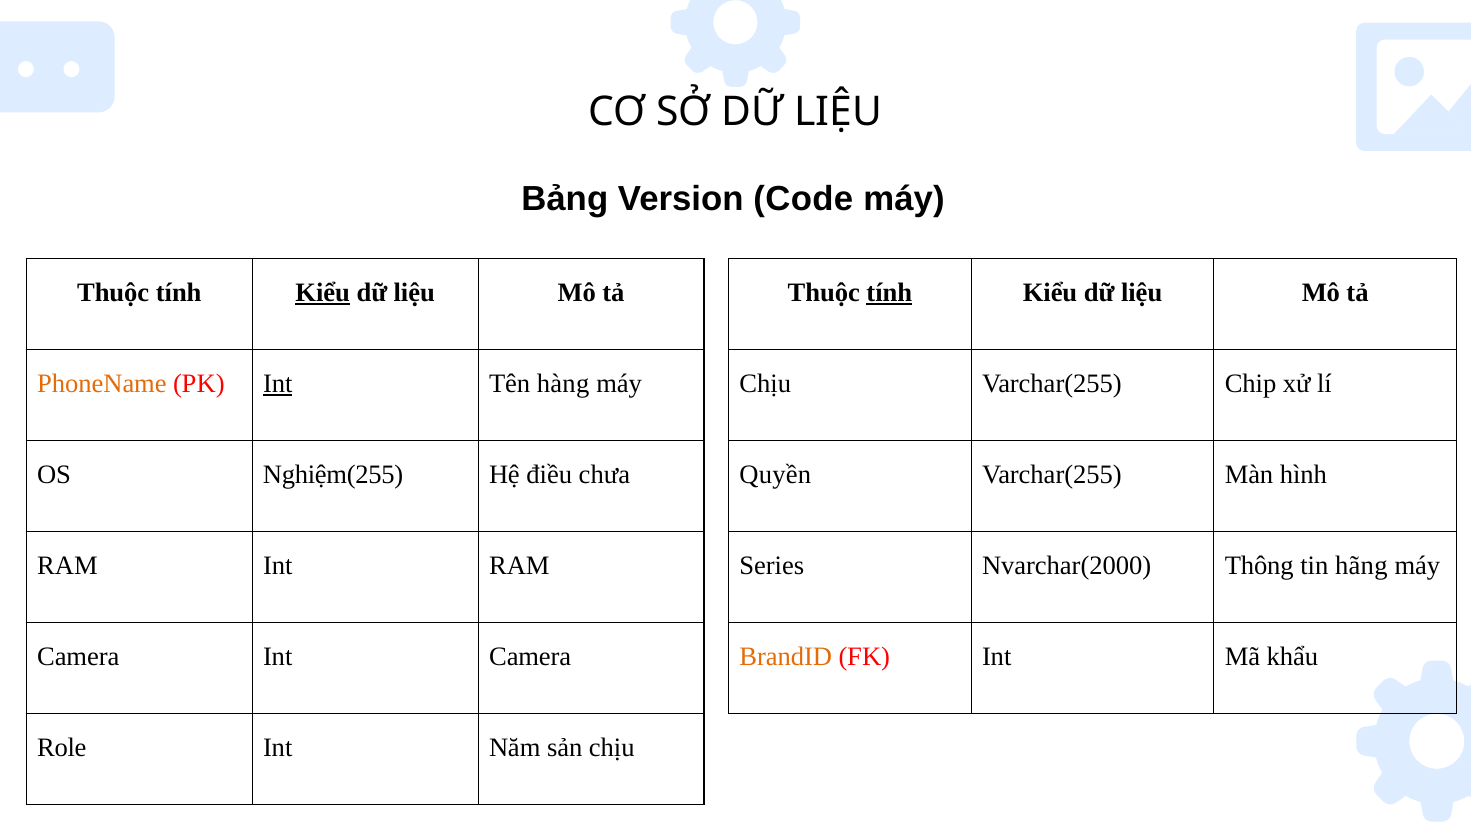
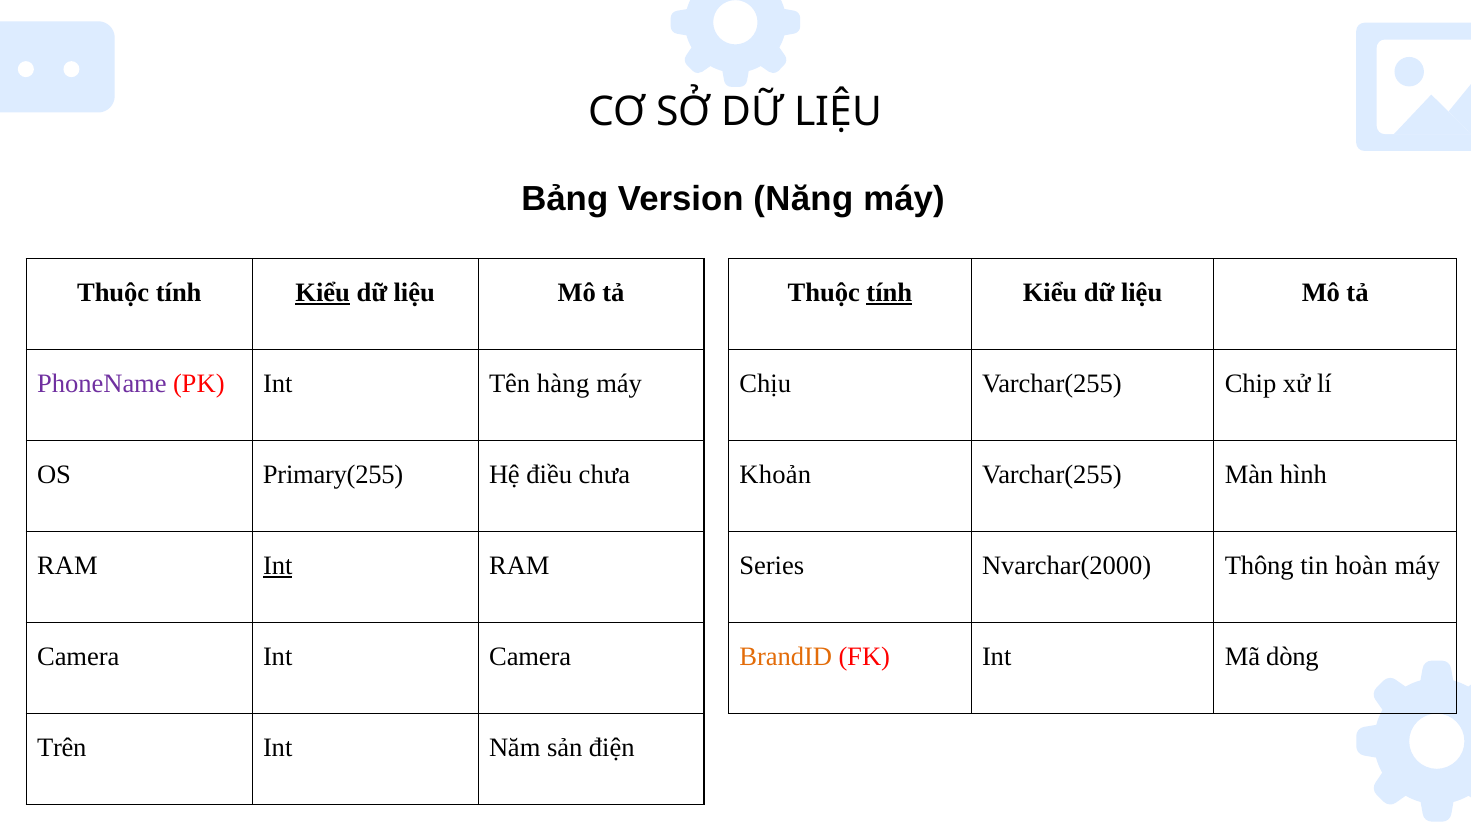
Code: Code -> Năng (803, 199)
PhoneName colour: orange -> purple (102, 383)
Int underline: present -> none (278, 383)
Nghiệm(255: Nghiệm(255 -> Primary(255 (333, 474)
Quyền: Quyền -> Khoản (775, 474)
Int underline: none -> present (278, 565)
hãng: hãng -> hoàn (1361, 565)
khẩu: khẩu -> dòng (1292, 656)
Role: Role -> Trên (62, 747)
sản chịu: chịu -> điện (612, 747)
